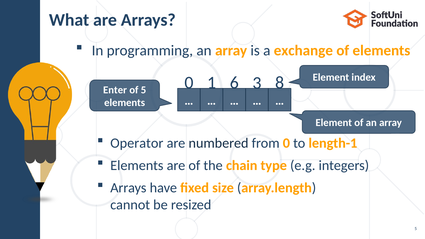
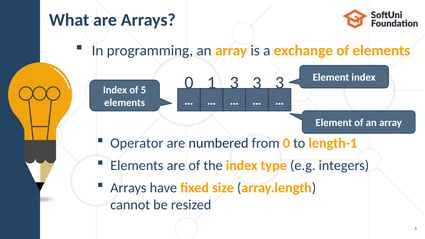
1 6: 6 -> 3 (234, 83)
8: 8 -> 3 (280, 83)
Enter: Enter -> Index (115, 90)
the chain: chain -> index (242, 166)
